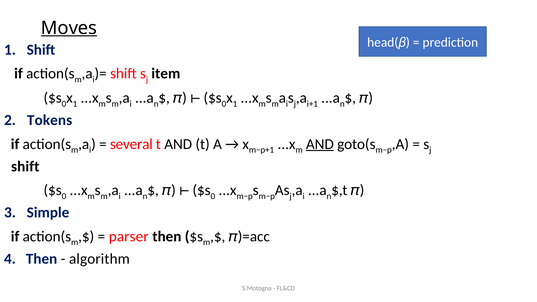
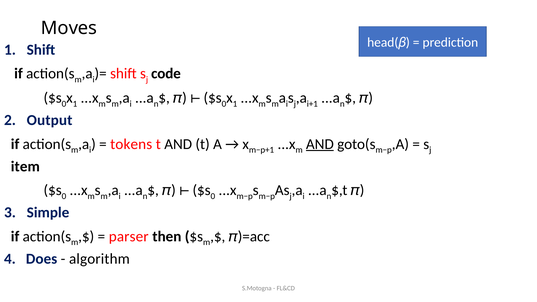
Moves underline: present -> none (69, 28)
item: item -> code (166, 74)
Tokens: Tokens -> Output (50, 120)
several: several -> tokens (131, 144)
shift: shift -> item (25, 166)
4 Then: Then -> Does (42, 259)
